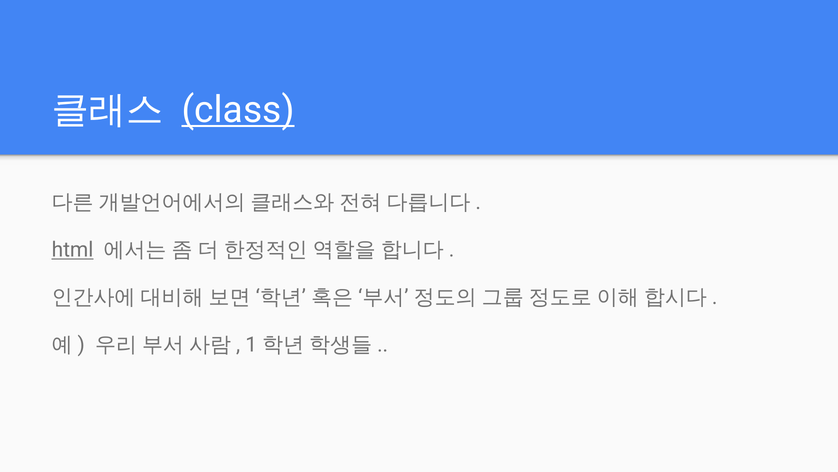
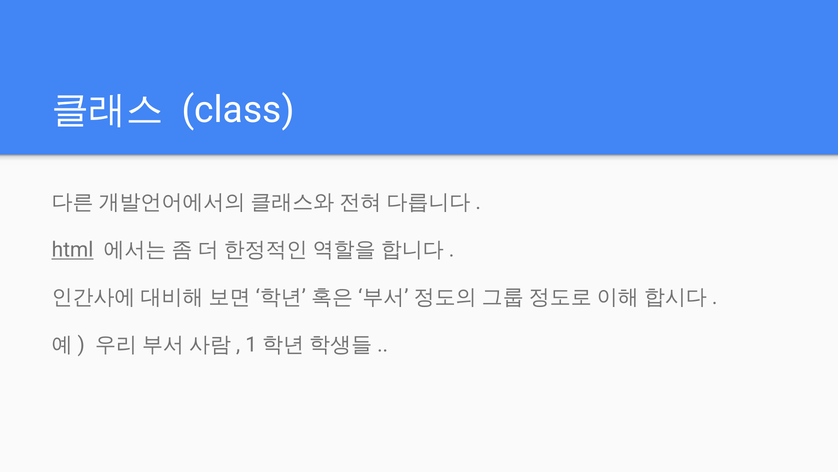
class underline: present -> none (238, 110)
